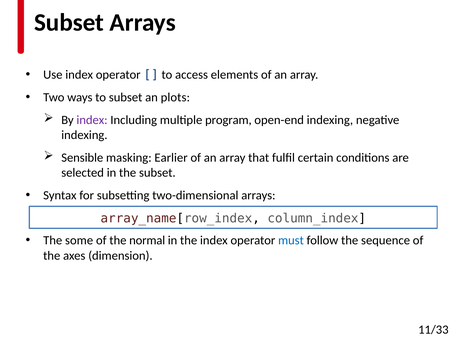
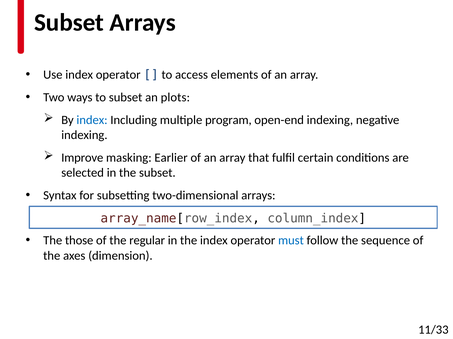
index colour: purple -> blue (92, 120)
Sensible: Sensible -> Improve (82, 158)
some: some -> those (79, 241)
normal: normal -> regular (147, 241)
